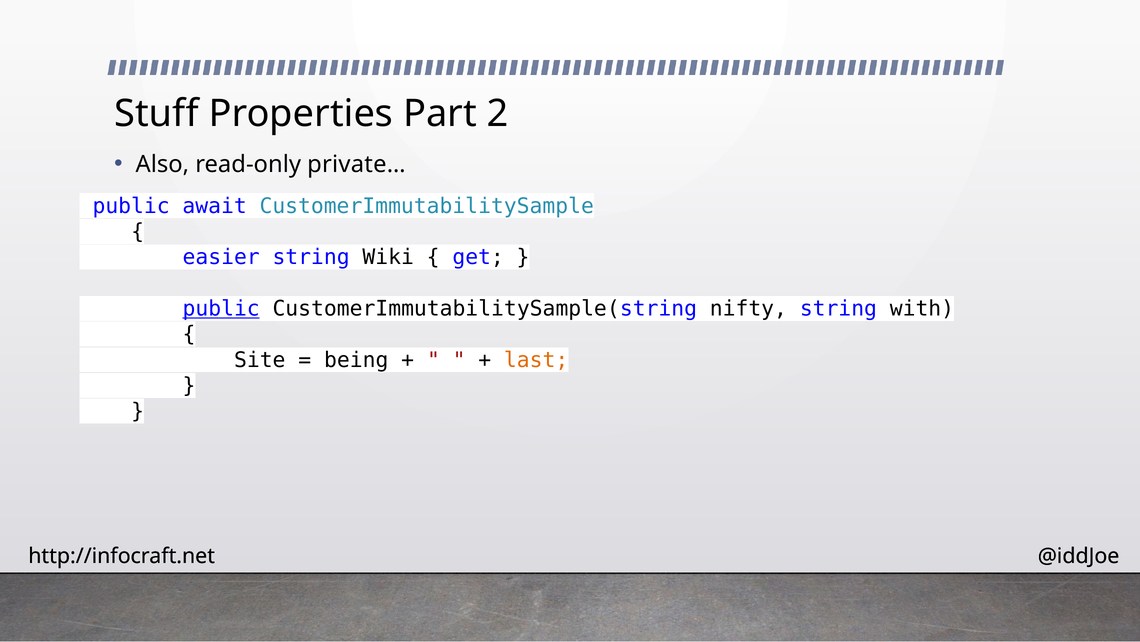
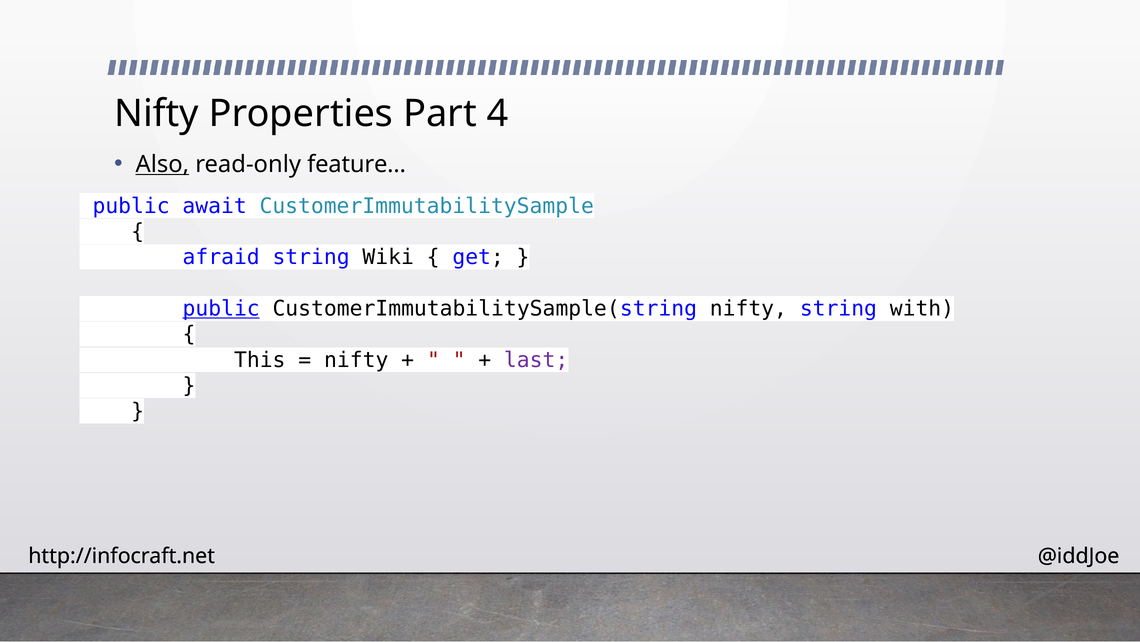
Stuff: Stuff -> Nifty (157, 114)
2: 2 -> 4 (498, 114)
Also underline: none -> present (162, 164)
private…: private… -> feature… (357, 164)
easier: easier -> afraid (221, 257)
Site: Site -> This (260, 360)
being: being -> nifty (356, 360)
last colour: orange -> purple (536, 360)
